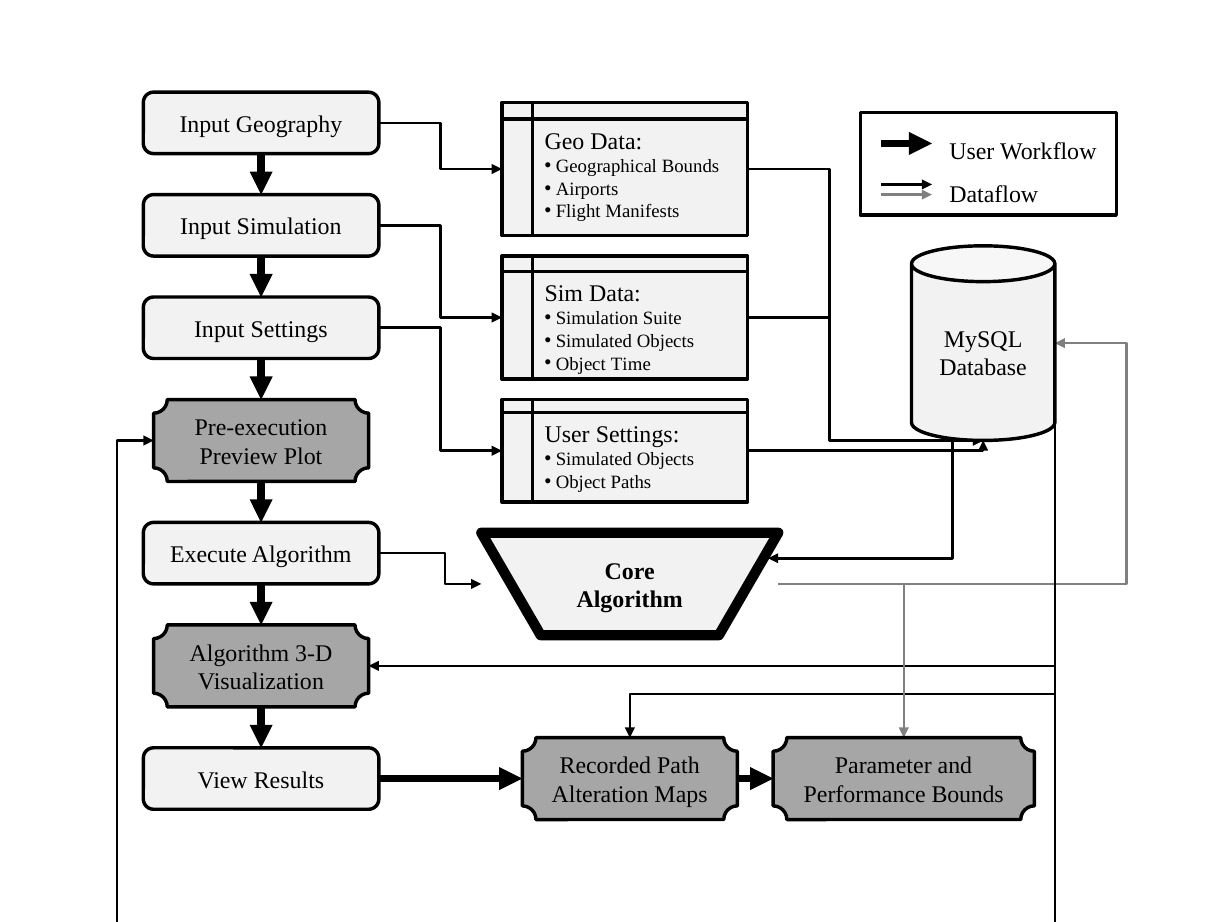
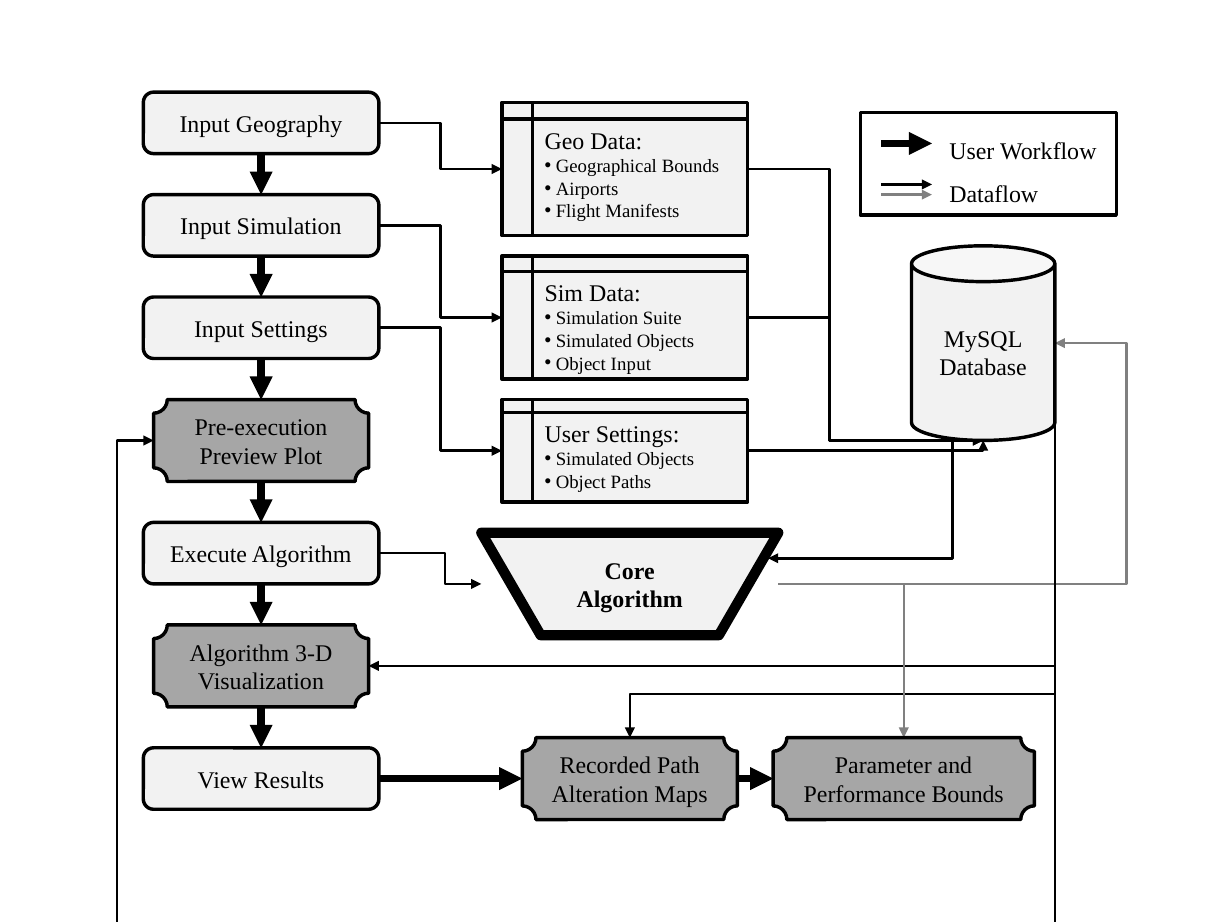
Object Time: Time -> Input (631, 364)
